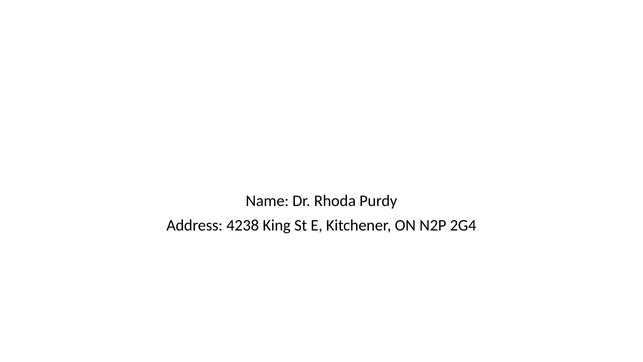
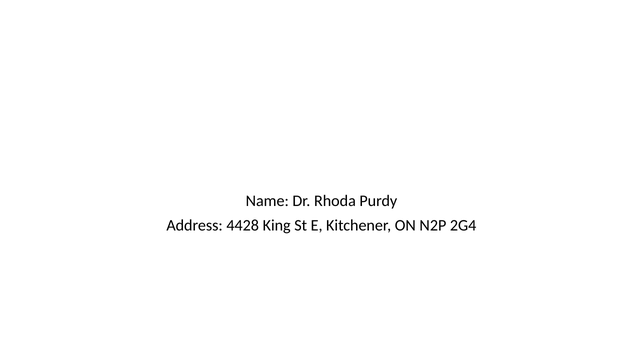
4238: 4238 -> 4428 (243, 225)
